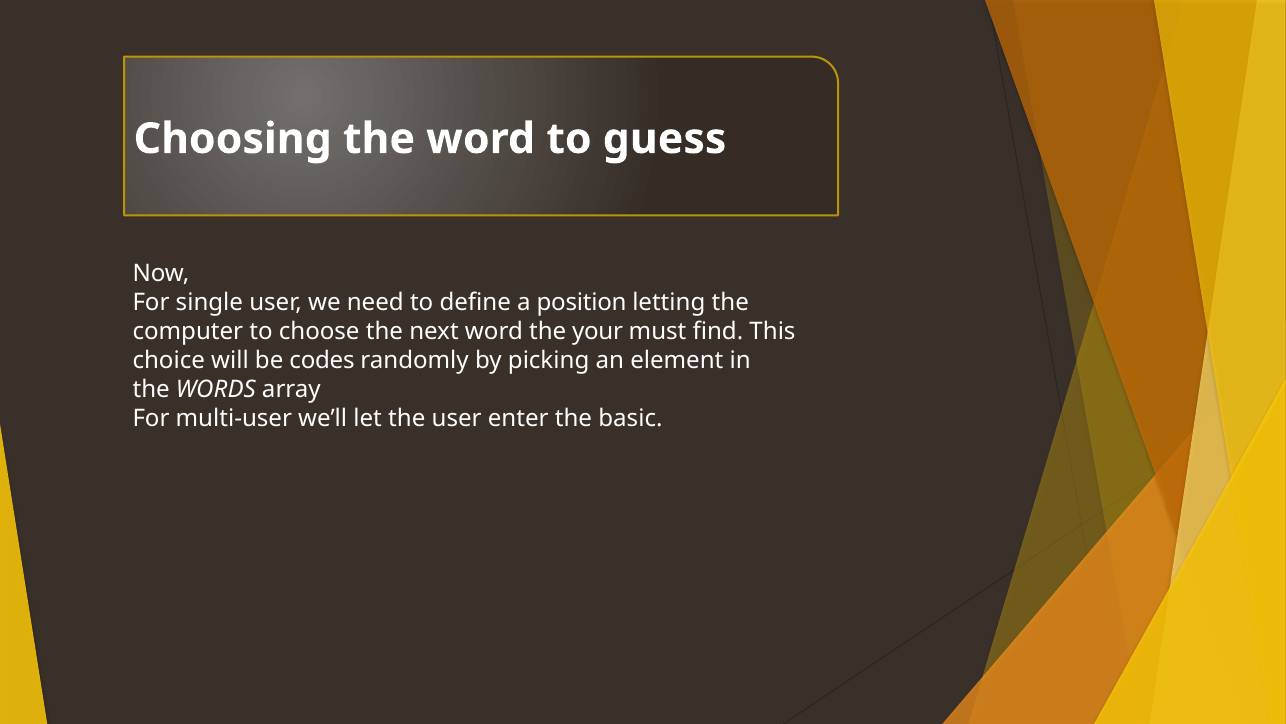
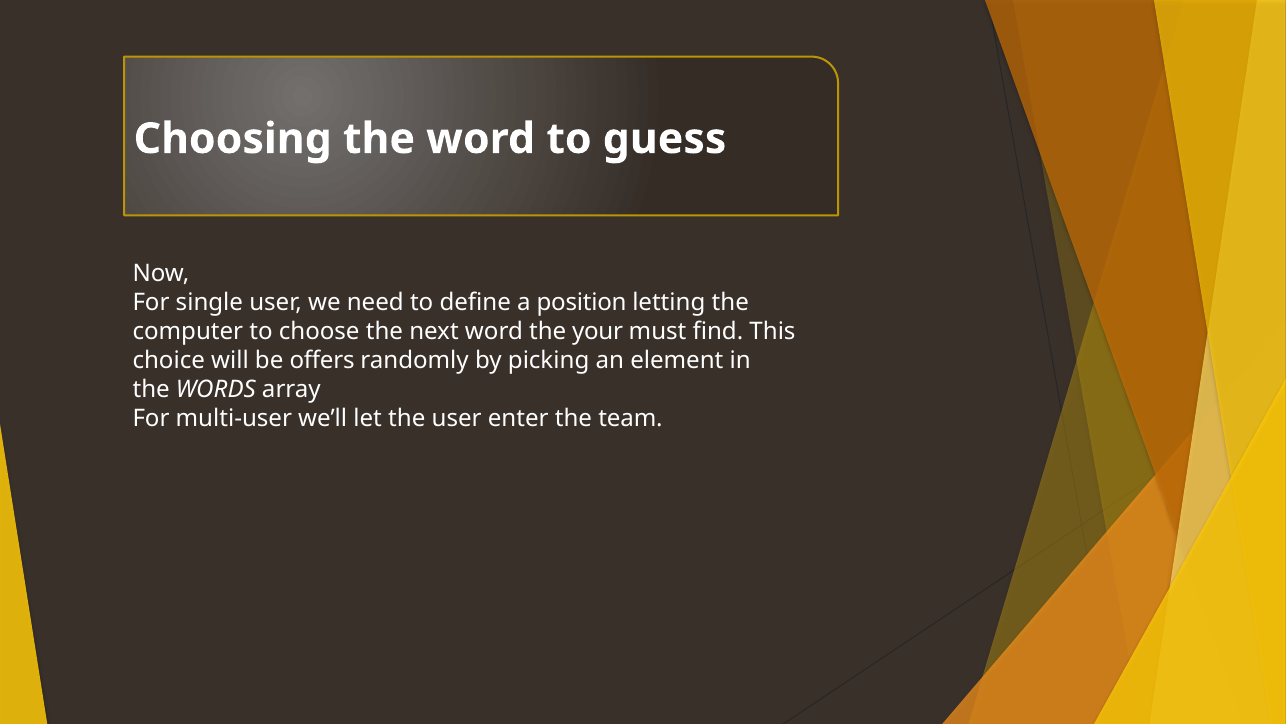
codes: codes -> offers (322, 360)
basic: basic -> team (630, 418)
